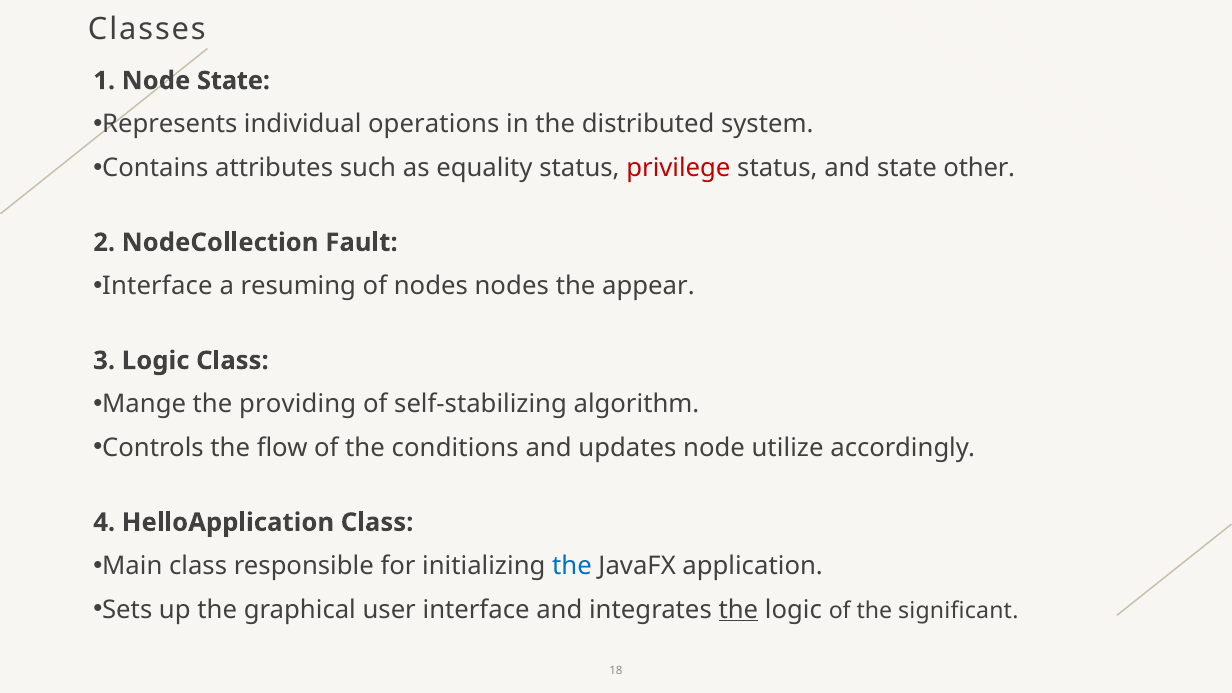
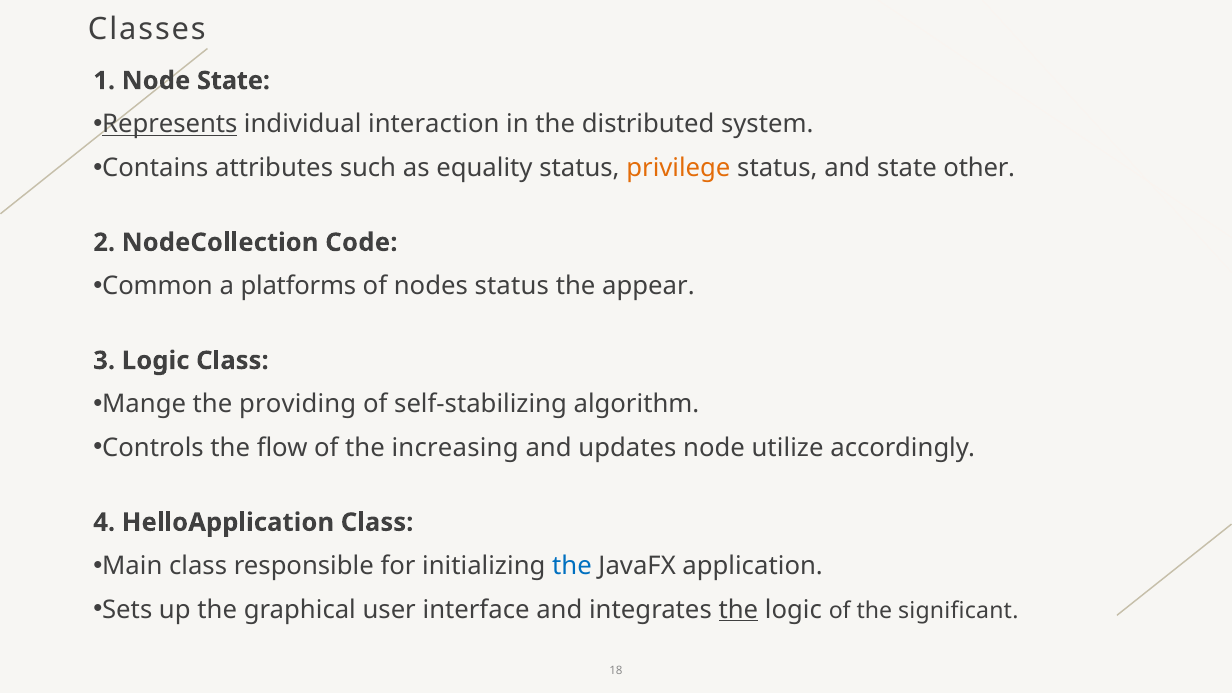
Represents underline: none -> present (170, 124)
operations: operations -> interaction (434, 124)
privilege colour: red -> orange (678, 168)
Fault: Fault -> Code (361, 242)
Interface: Interface -> Common (158, 286)
resuming: resuming -> platforms (298, 286)
nodes nodes: nodes -> status (512, 286)
conditions: conditions -> increasing (455, 448)
